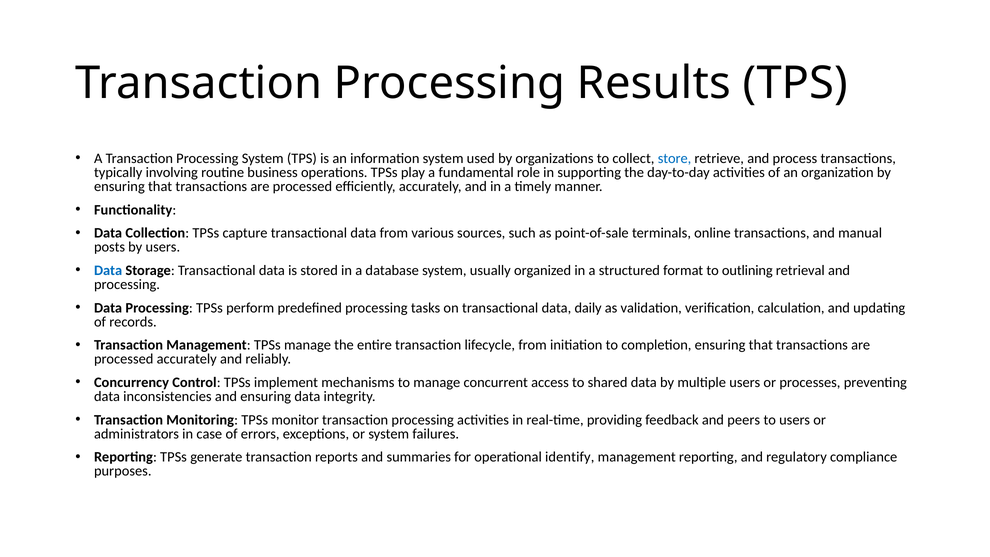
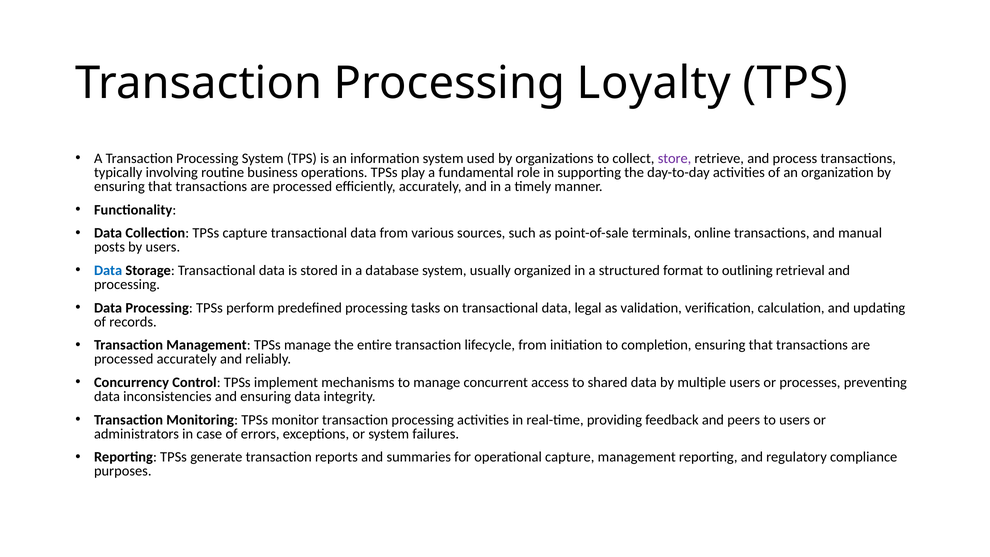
Results: Results -> Loyalty (654, 83)
store colour: blue -> purple (675, 158)
daily: daily -> legal (588, 308)
operational identify: identify -> capture (570, 457)
